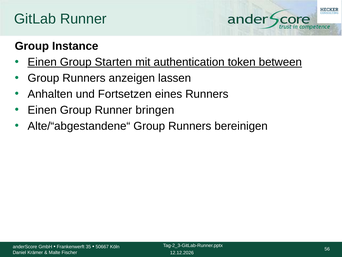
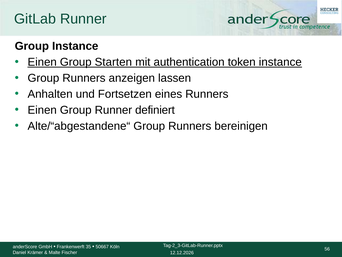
token between: between -> instance (280, 62)
bringen: bringen -> definiert (155, 110)
